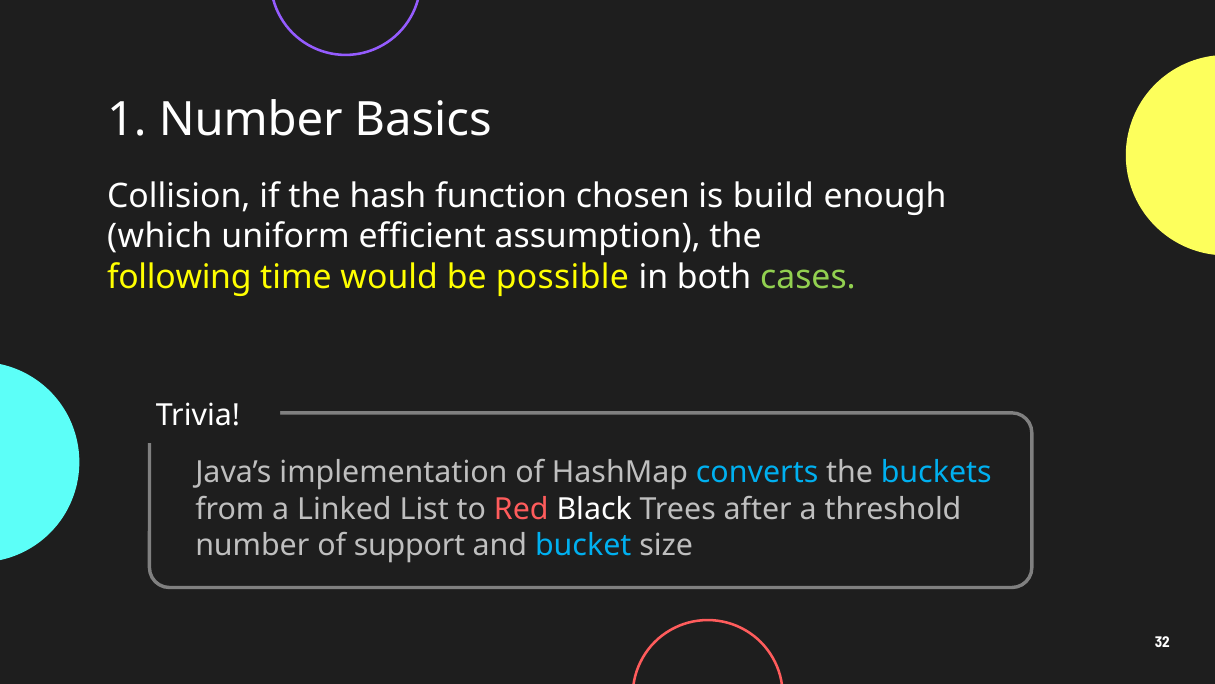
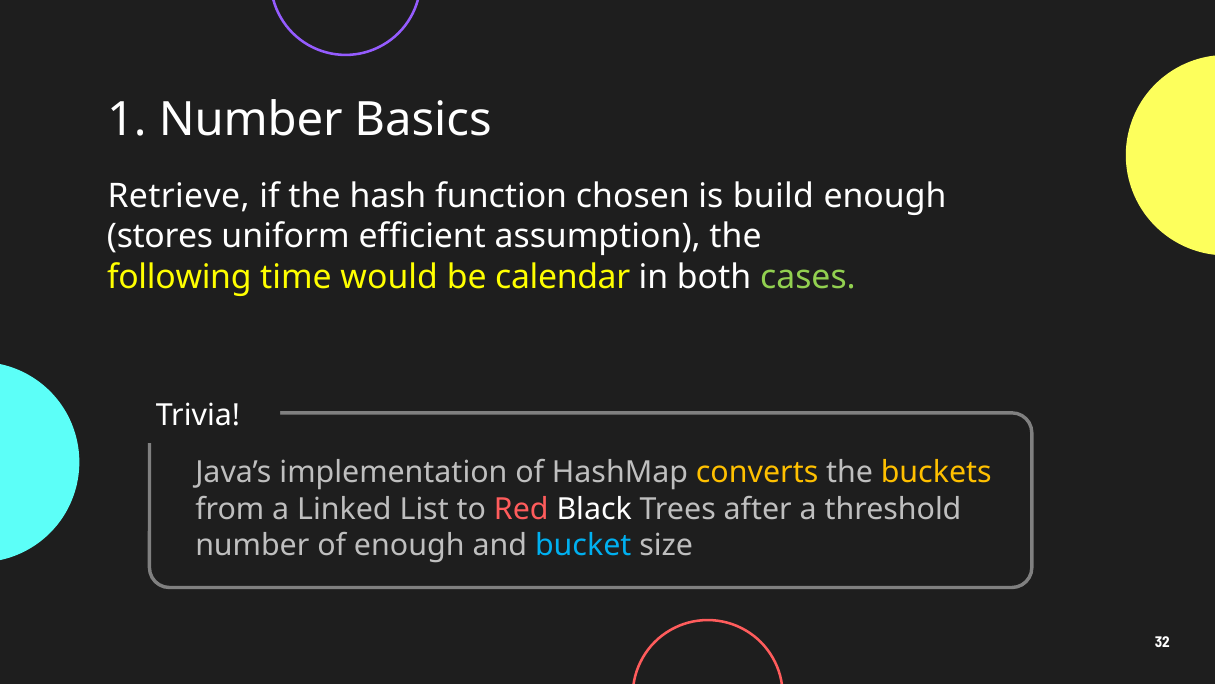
Collision: Collision -> Retrieve (179, 196)
which: which -> stores (160, 237)
possible: possible -> calendar (563, 277)
converts colour: light blue -> yellow (757, 472)
buckets colour: light blue -> yellow (936, 472)
of support: support -> enough (409, 545)
